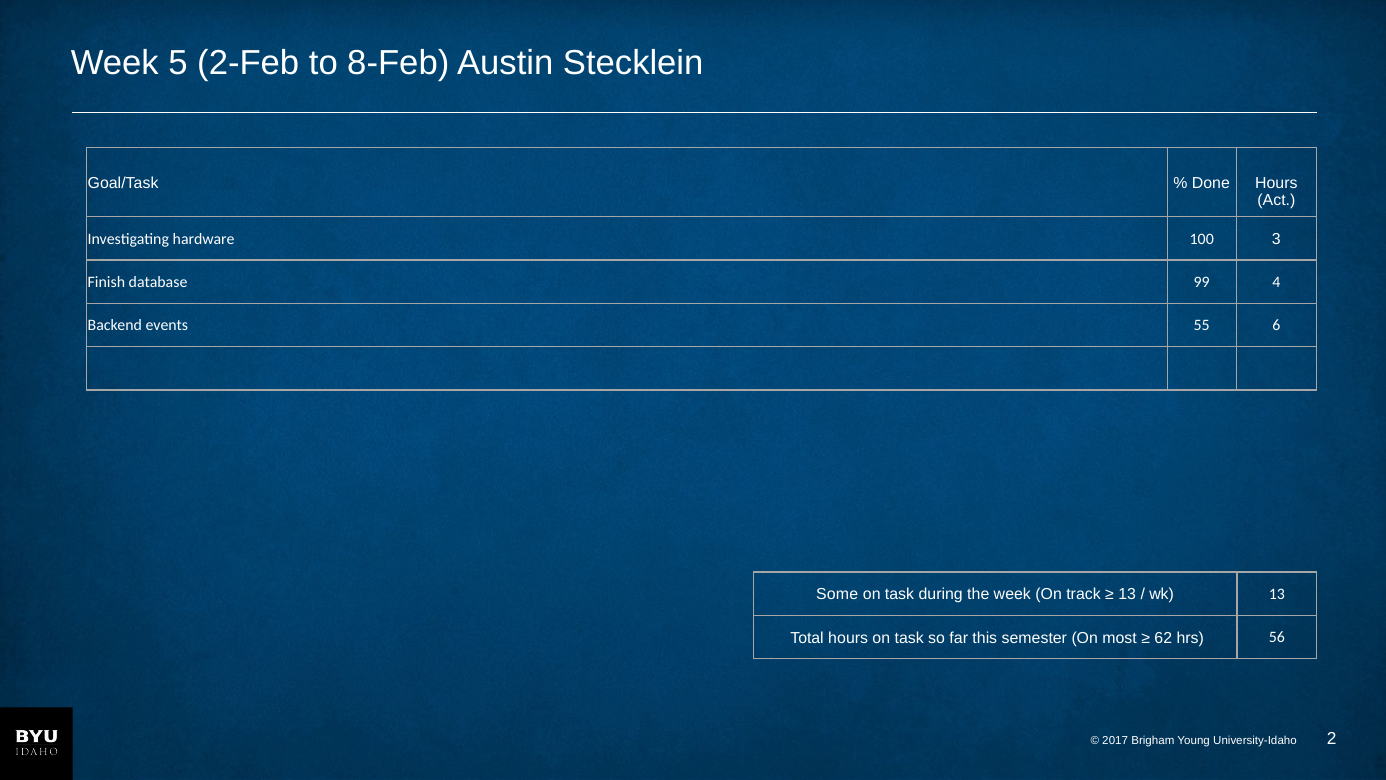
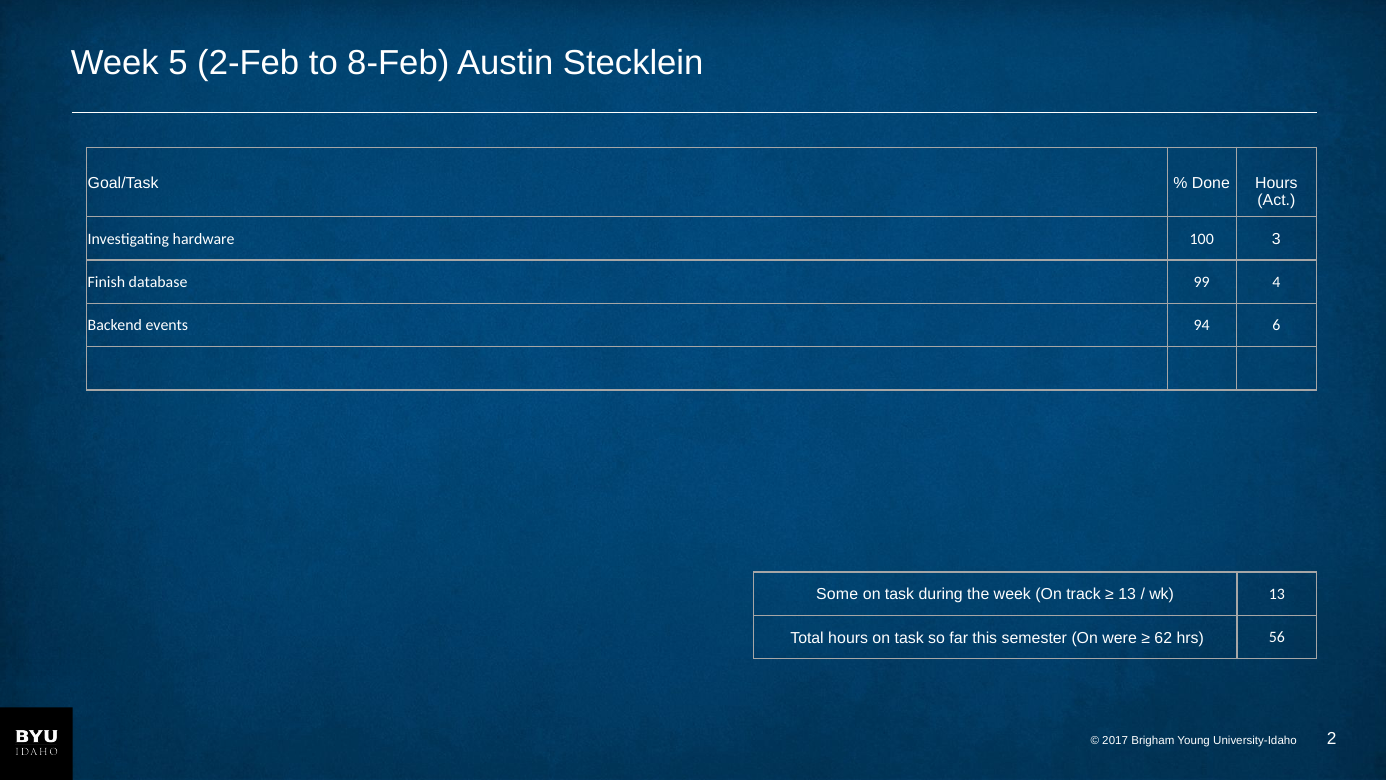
55: 55 -> 94 (1202, 326)
most: most -> were (1120, 637)
